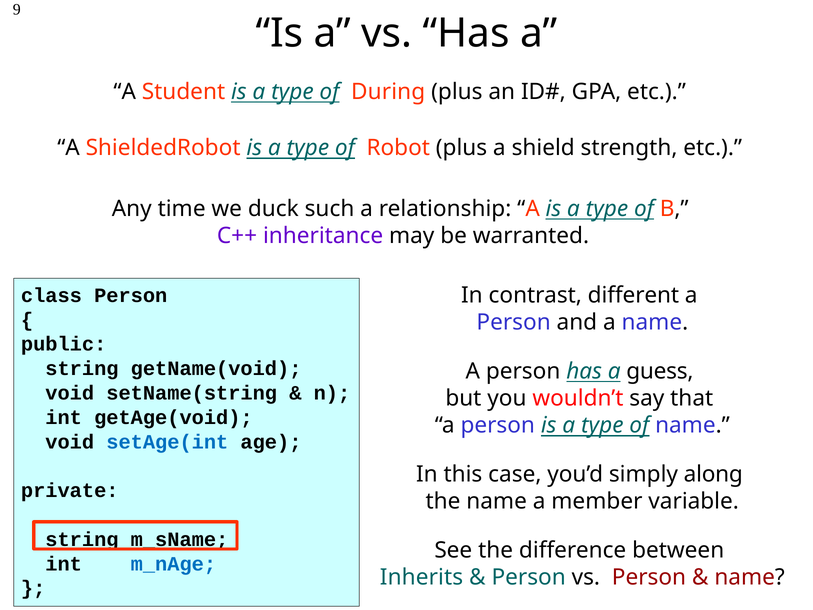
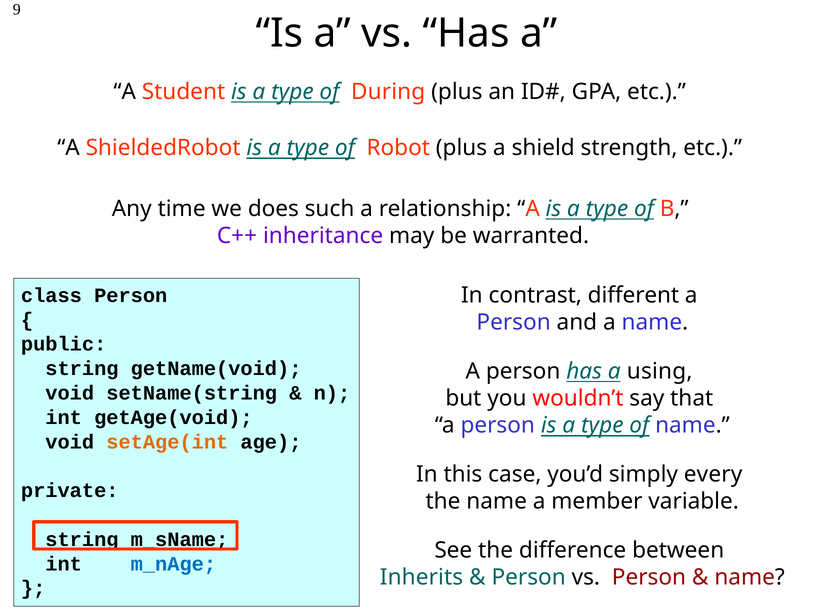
duck: duck -> does (273, 209)
guess: guess -> using (660, 371)
setAge(int colour: blue -> orange (167, 442)
along: along -> every (713, 474)
